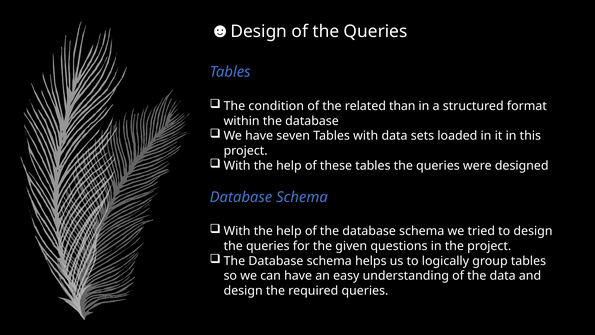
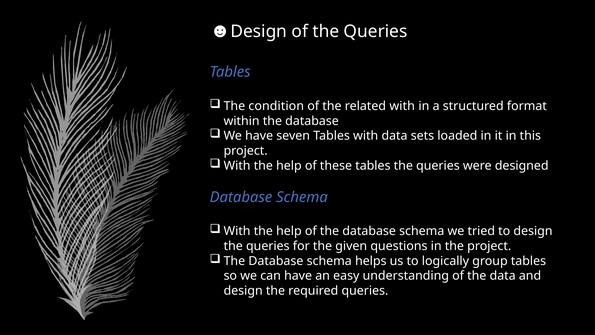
related than: than -> with (402, 106)
